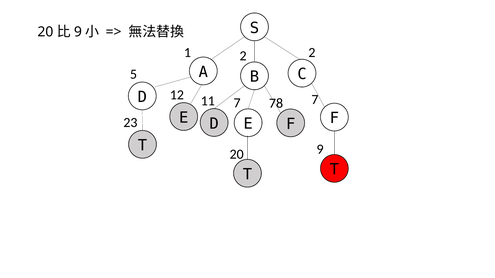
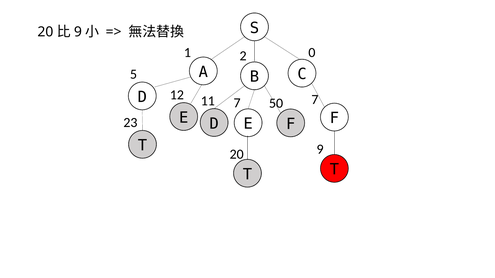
1 2: 2 -> 0 (312, 53)
78: 78 -> 50 (276, 103)
